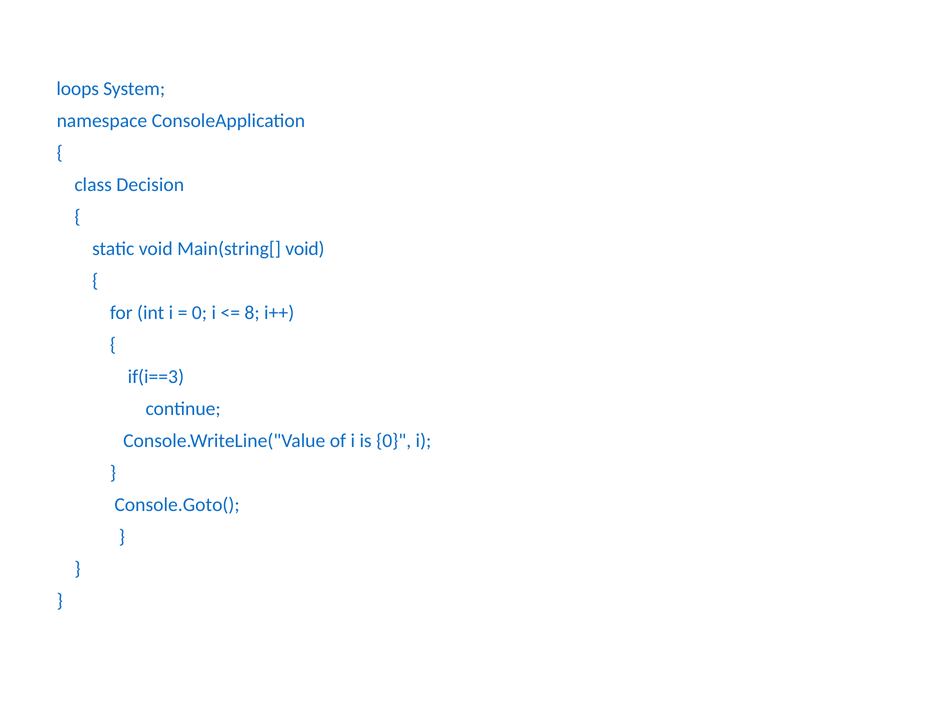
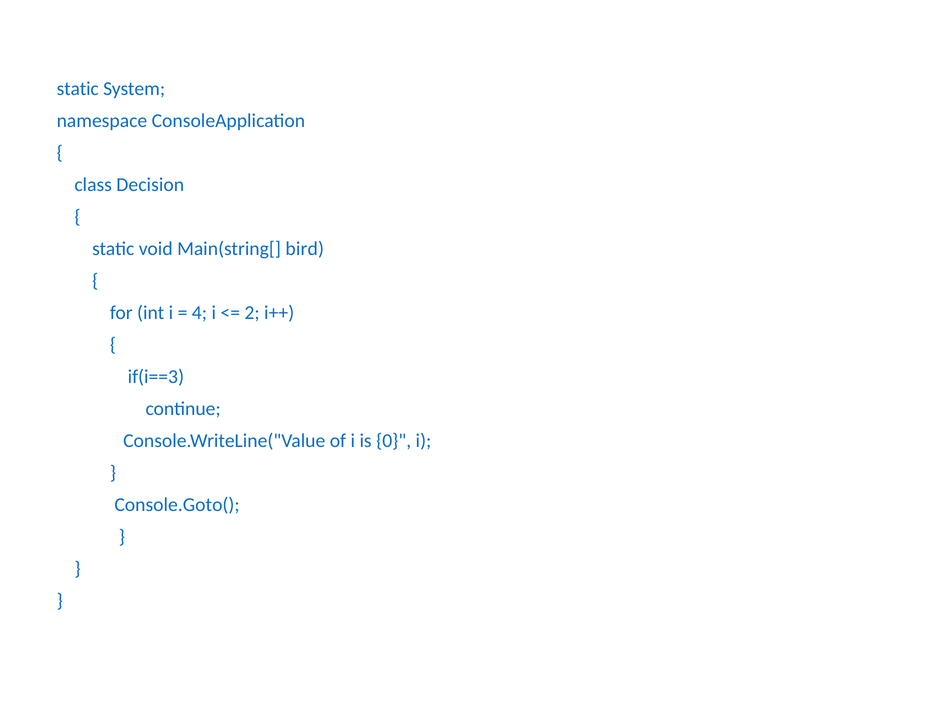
loops: loops -> static (78, 89)
Main(string[ void: void -> bird (305, 249)
0: 0 -> 4 (199, 313)
8: 8 -> 2 (252, 313)
